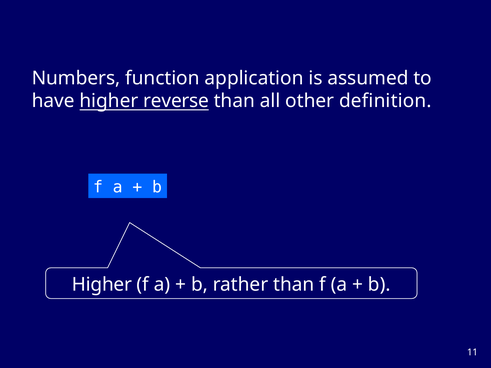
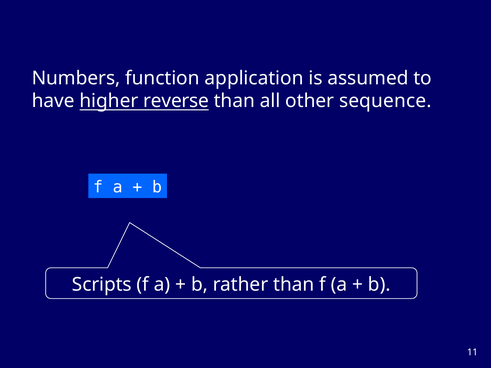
definition: definition -> sequence (385, 101)
Higher: Higher -> Scripts (102, 285)
